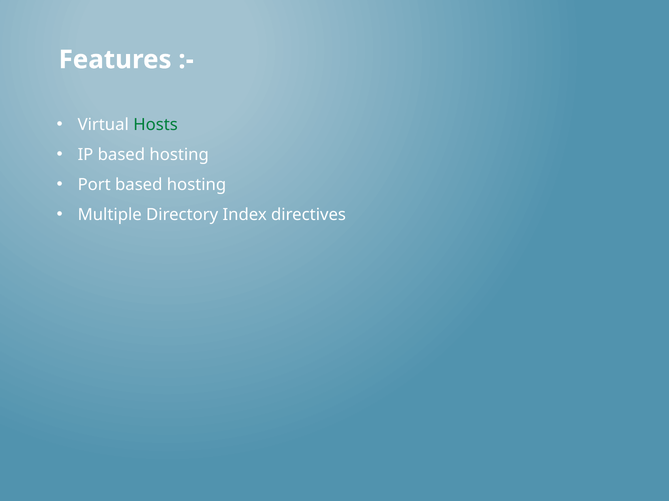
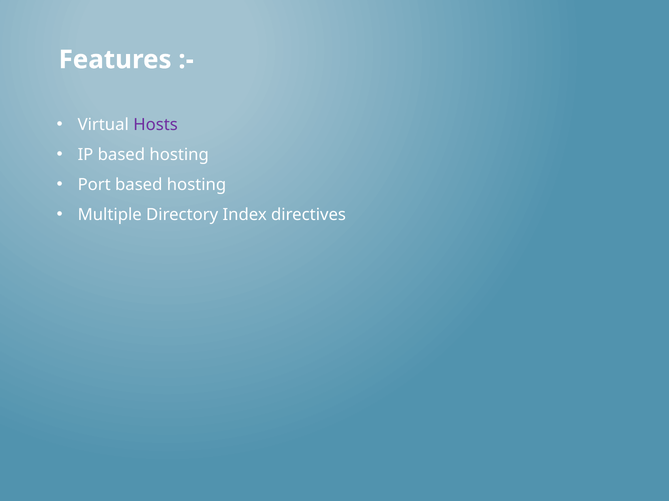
Hosts colour: green -> purple (156, 125)
